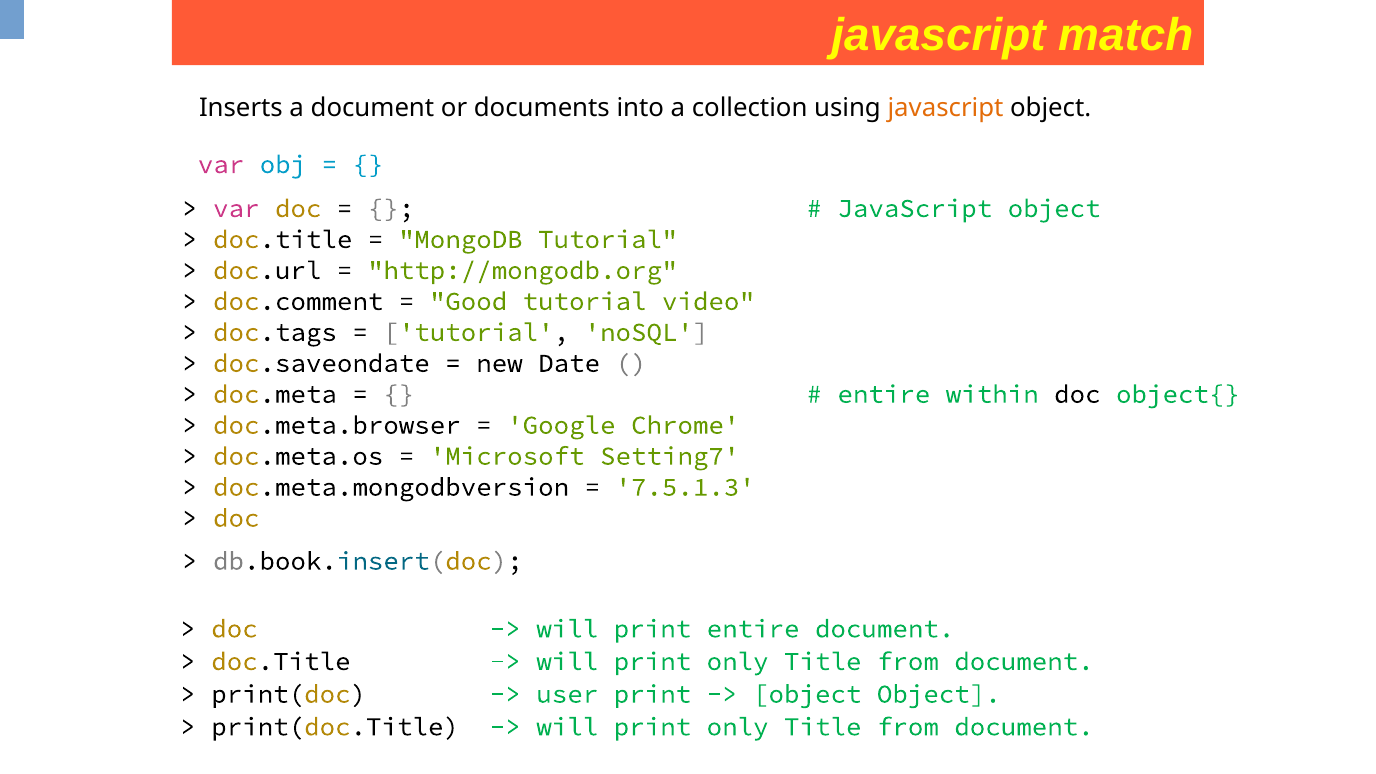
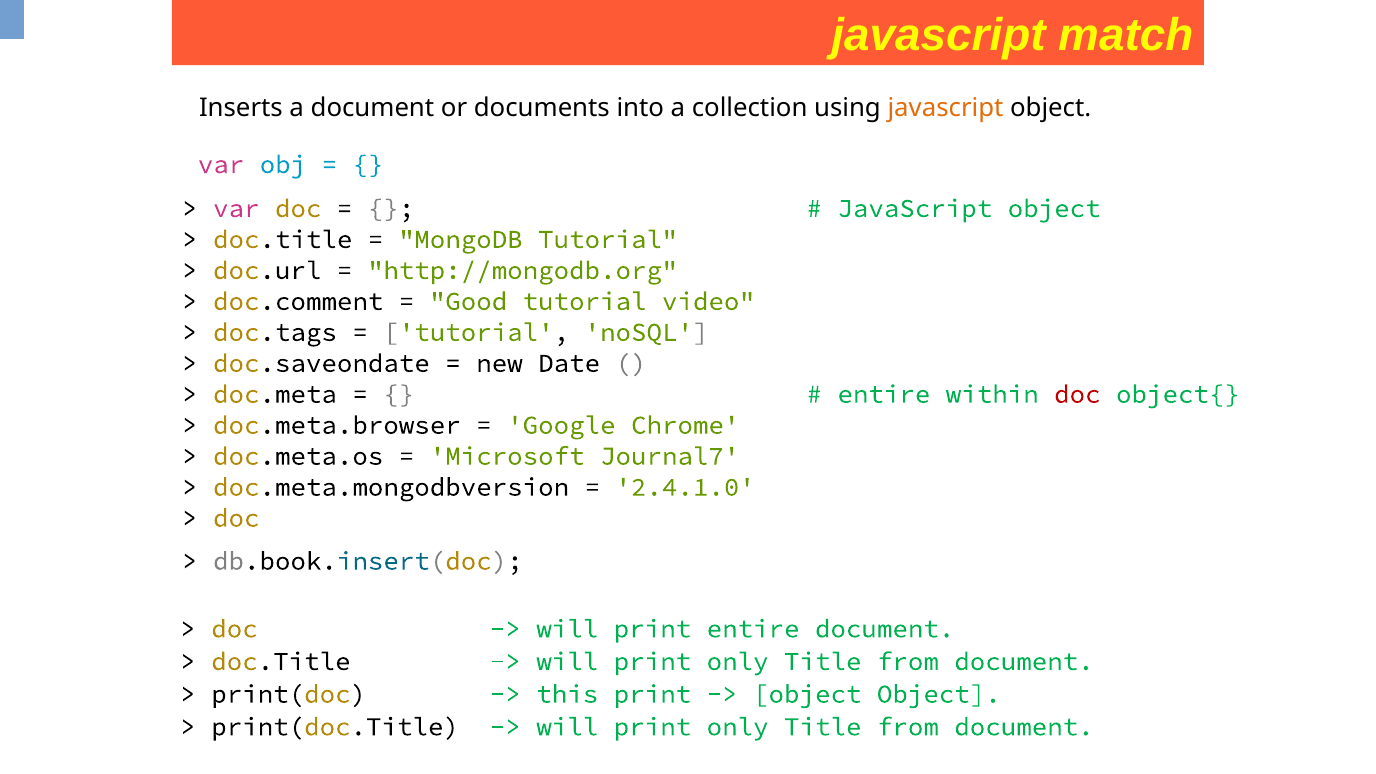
doc colour: black -> red (1077, 394)
Setting7: Setting7 -> Journal7 (670, 456)
7.5.1.3: 7.5.1.3 -> 2.4.1.0 (685, 487)
user: user -> this (567, 694)
